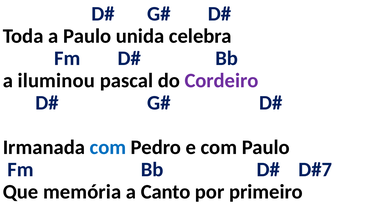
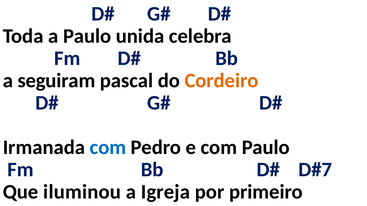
iluminou: iluminou -> seguiram (56, 81)
Cordeiro colour: purple -> orange (221, 81)
memória: memória -> iluminou (82, 192)
Canto: Canto -> Igreja (165, 192)
